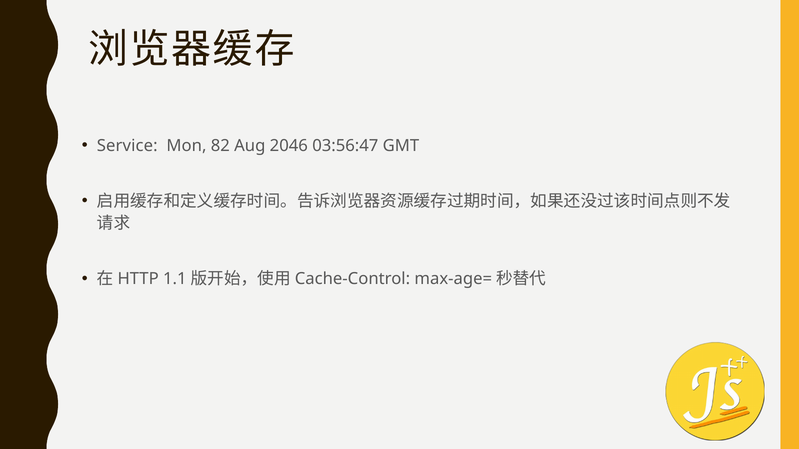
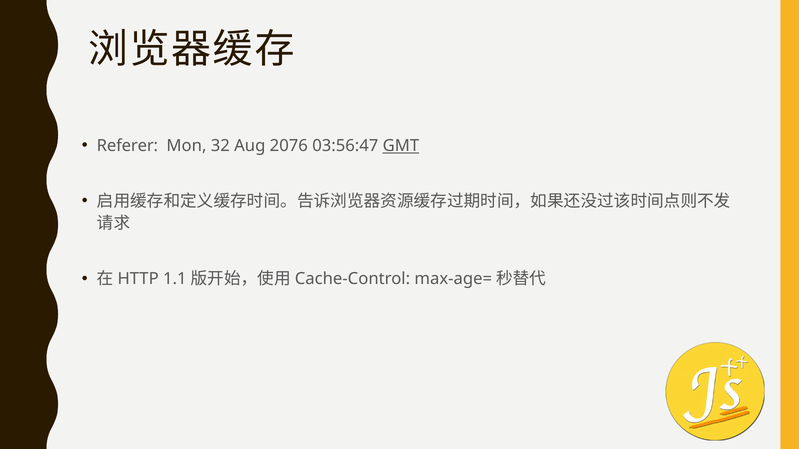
Service: Service -> Referer (127, 146)
82: 82 -> 32 (220, 146)
2046: 2046 -> 2076 (289, 146)
GMT underline: none -> present (401, 146)
